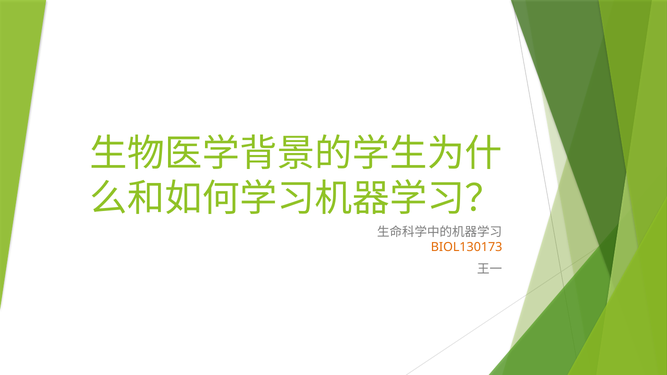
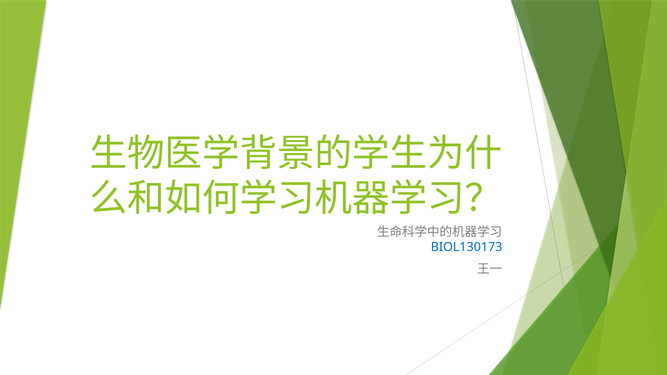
BIOL130173 colour: orange -> blue (467, 247)
